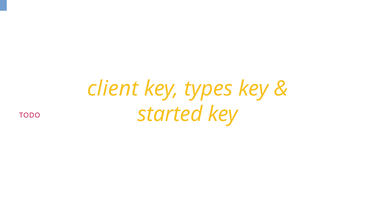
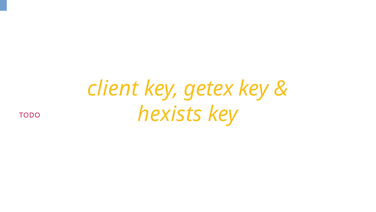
types: types -> getex (209, 88)
started: started -> hexists (170, 114)
